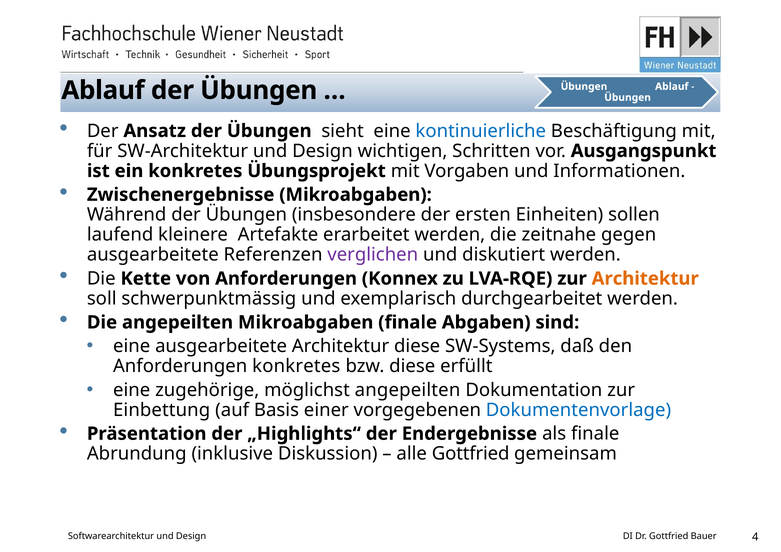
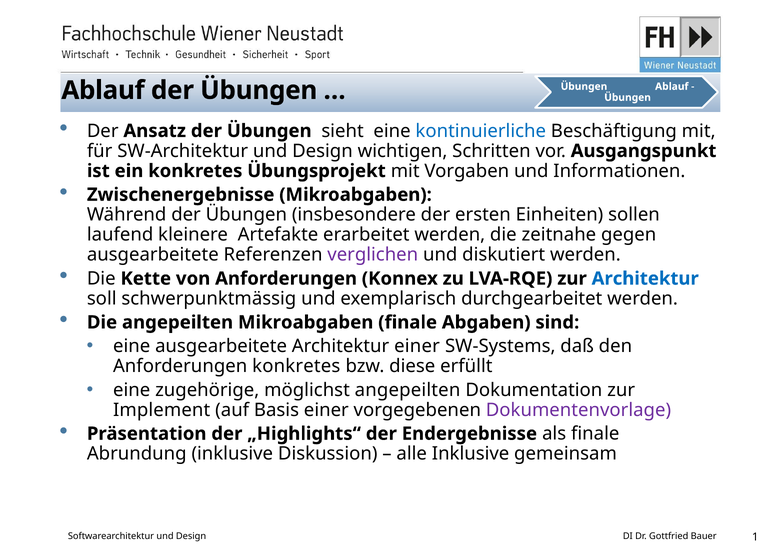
Architektur colour: orange -> blue (645, 279)
Architektur diese: diese -> einer (417, 346)
Einbettung: Einbettung -> Implement (162, 410)
Dokumentenvorlage colour: blue -> purple (578, 410)
alle Gottfried: Gottfried -> Inklusive (471, 454)
4: 4 -> 1 (755, 537)
